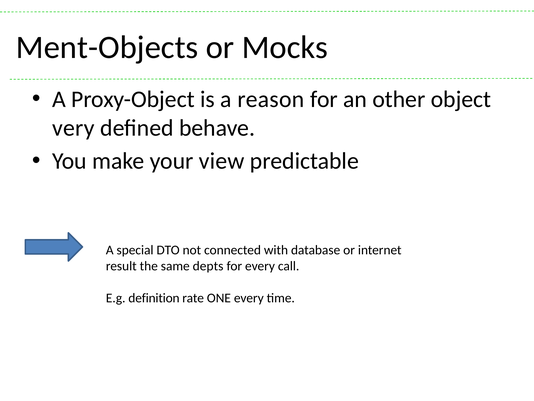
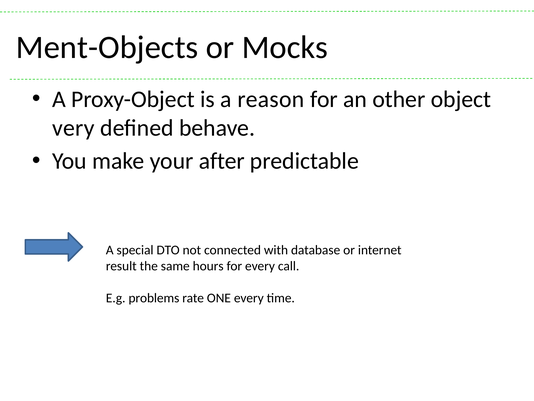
view: view -> after (222, 161)
depts: depts -> hours (208, 266)
definition: definition -> problems (154, 298)
